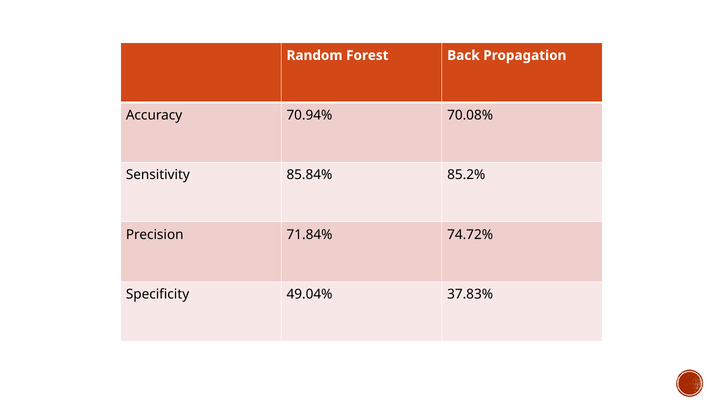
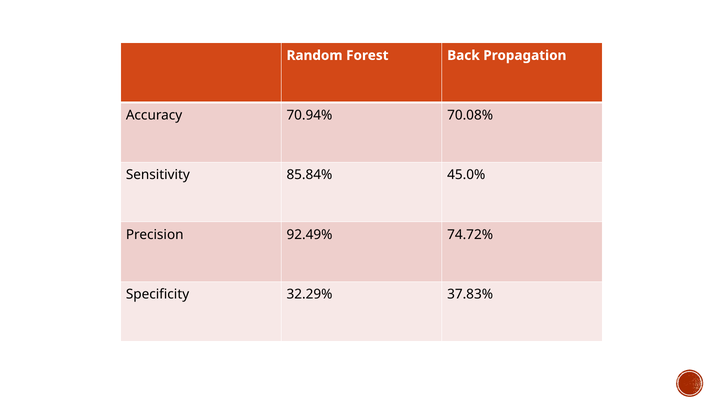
85.2%: 85.2% -> 45.0% (466, 175)
71.84%: 71.84% -> 92.49% (309, 234)
49.04%: 49.04% -> 32.29% (309, 294)
